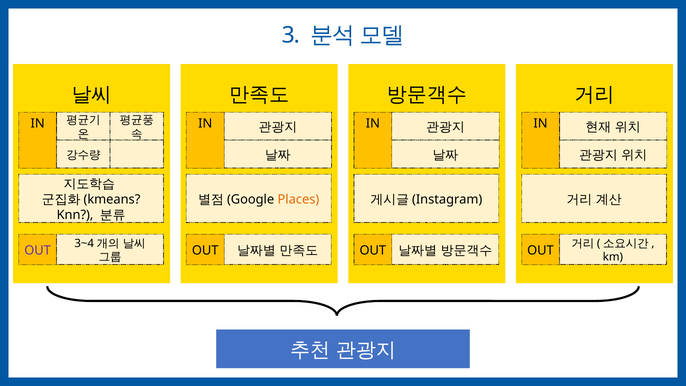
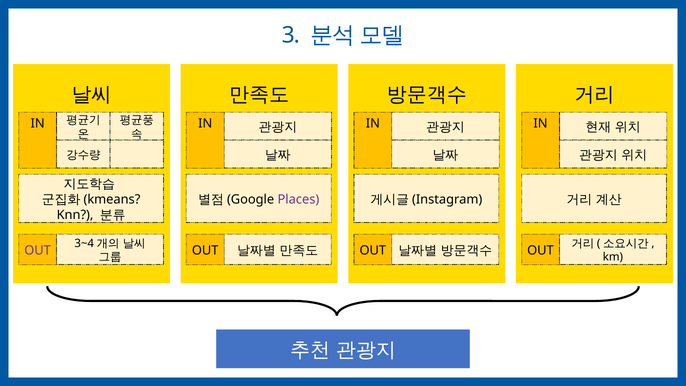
Places colour: orange -> purple (298, 199)
